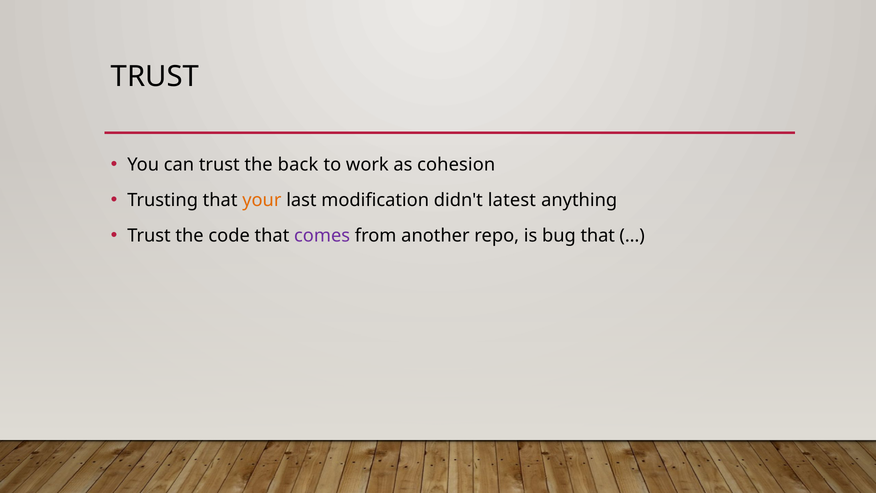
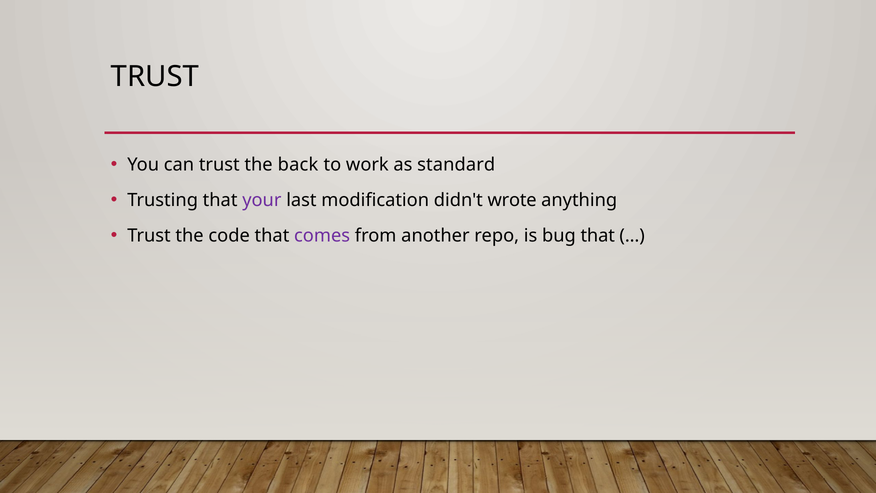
cohesion: cohesion -> standard (456, 165)
your colour: orange -> purple (262, 200)
latest: latest -> wrote (512, 200)
